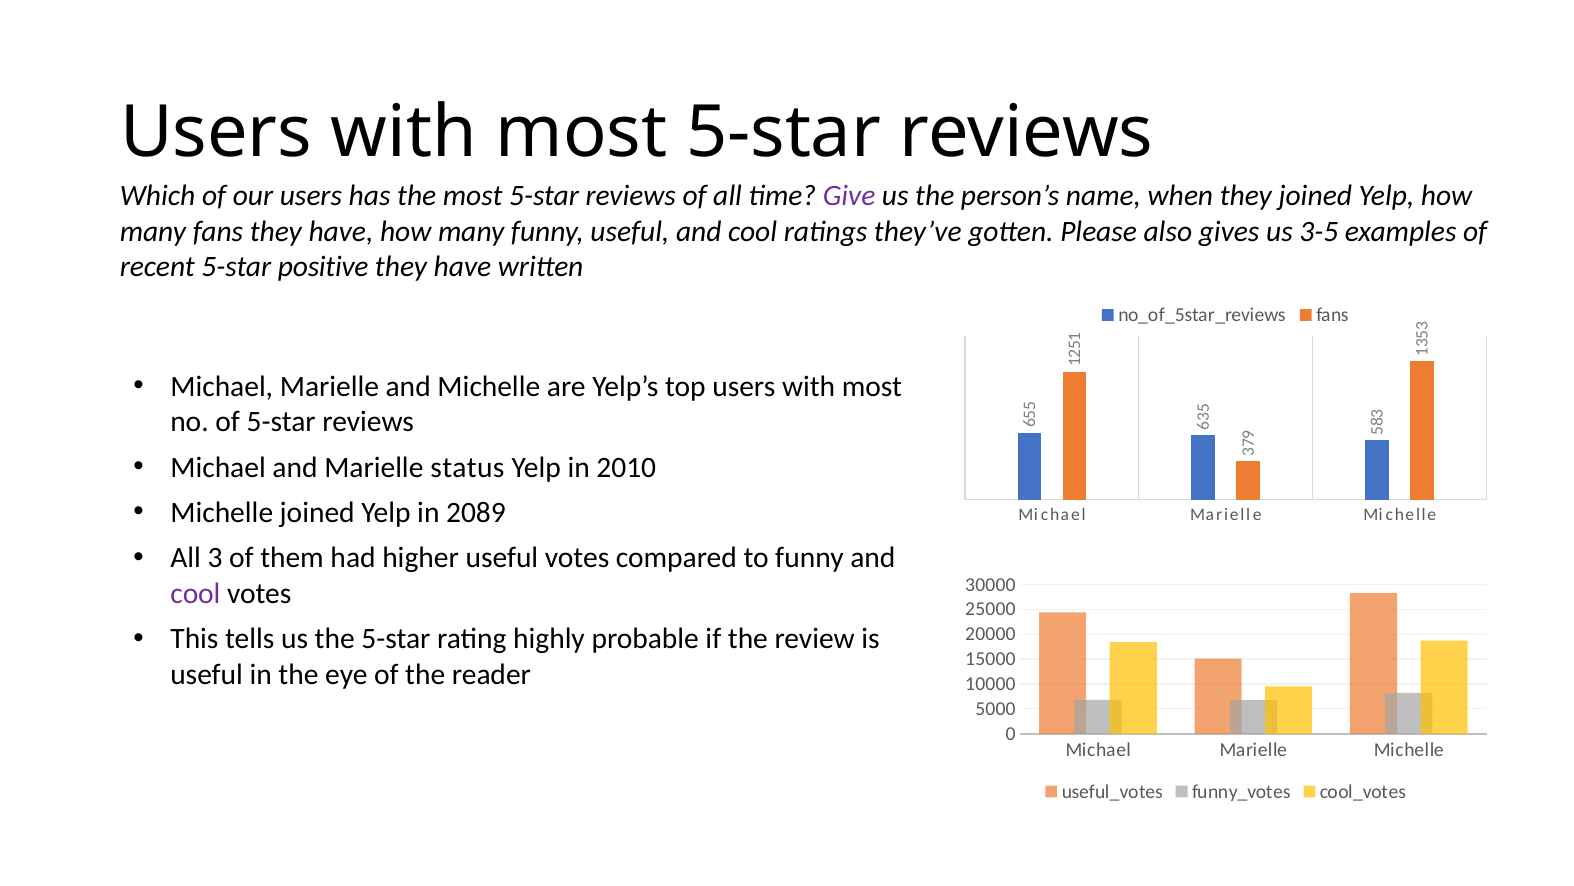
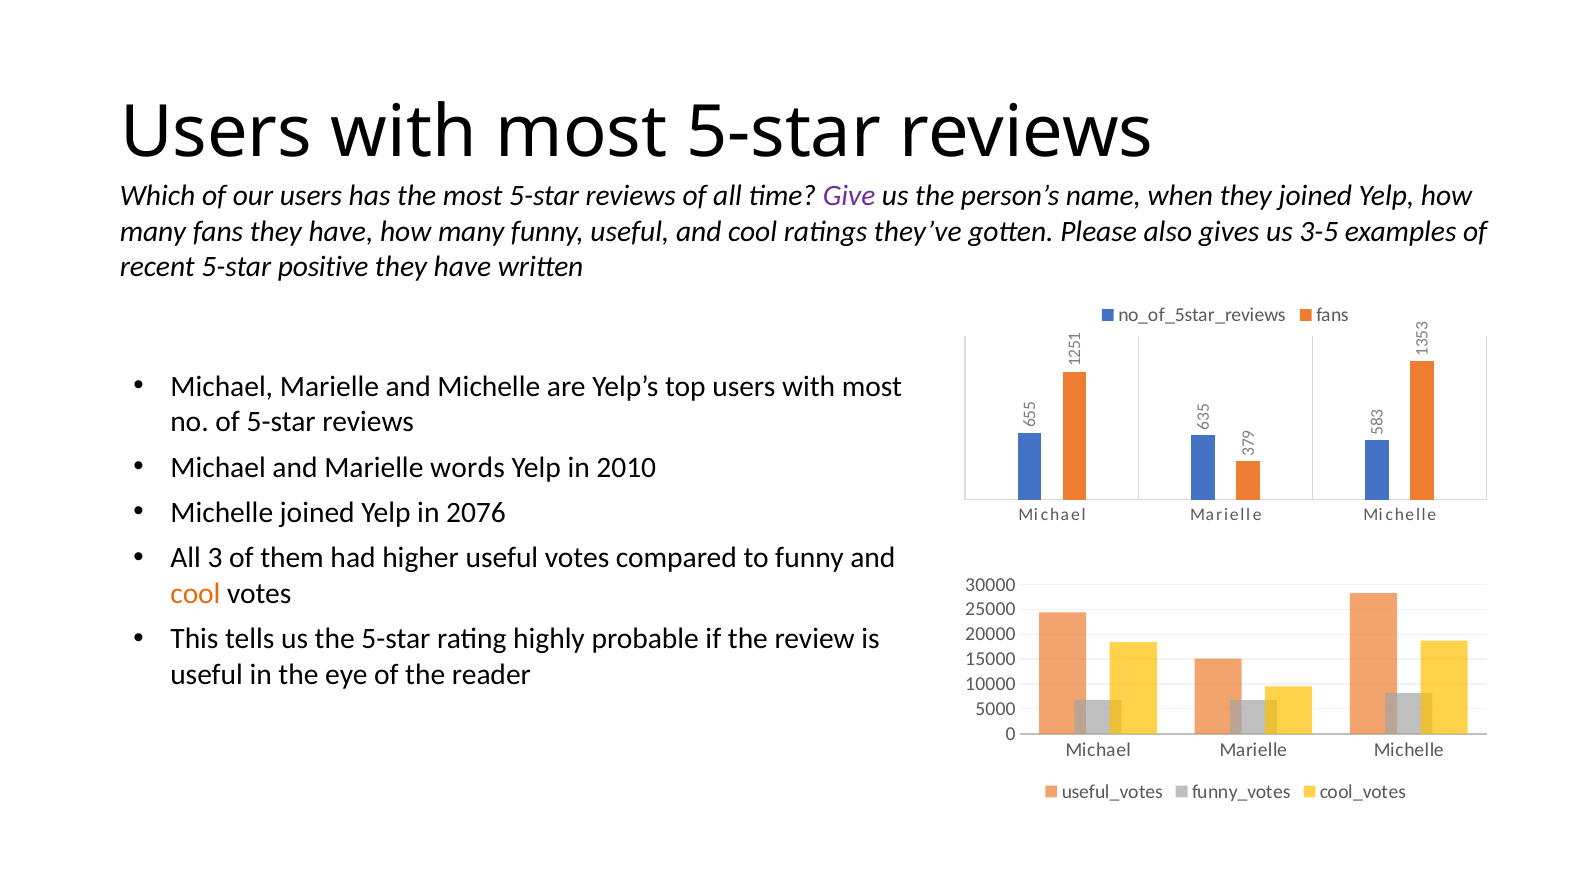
status: status -> words (467, 467)
2089: 2089 -> 2076 (476, 512)
cool colour: purple -> orange (195, 593)
